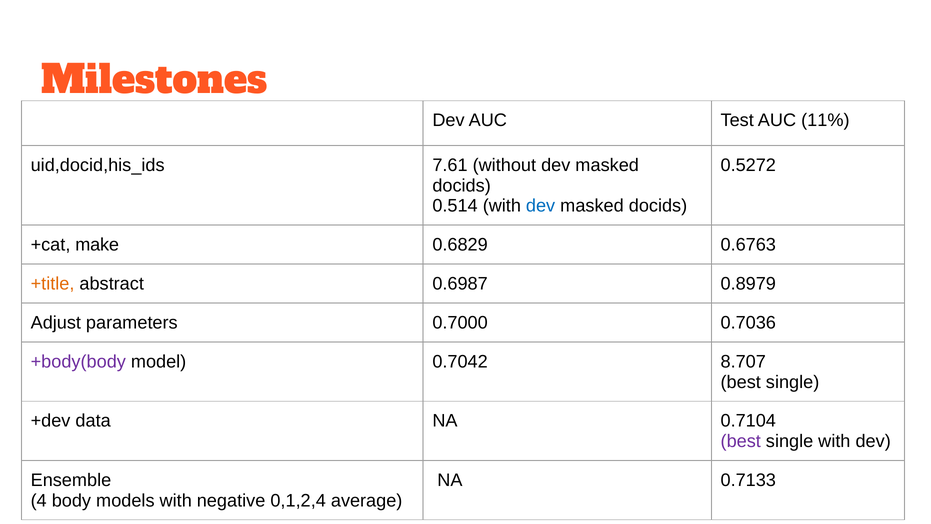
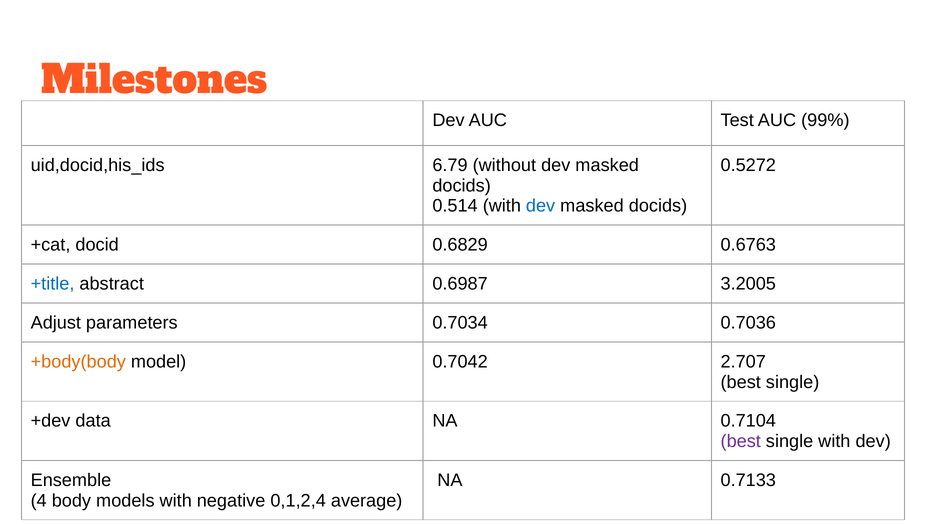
11%: 11% -> 99% (825, 120)
7.61: 7.61 -> 6.79 (450, 165)
make: make -> docid (97, 245)
+title colour: orange -> blue (53, 284)
0.8979: 0.8979 -> 3.2005 (748, 284)
0.7000: 0.7000 -> 0.7034 (460, 323)
+body(body colour: purple -> orange (78, 361)
8.707: 8.707 -> 2.707 (743, 361)
